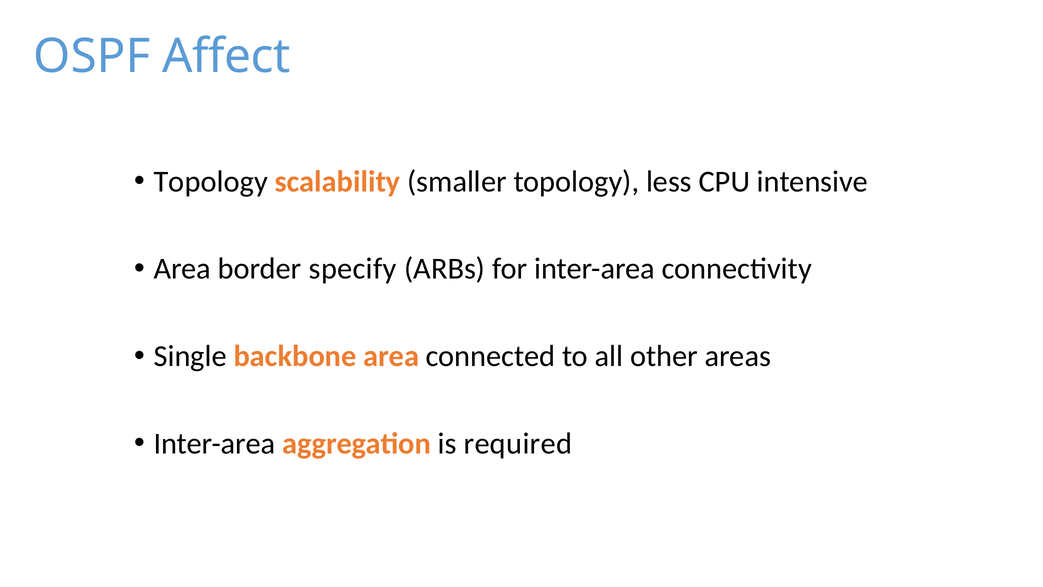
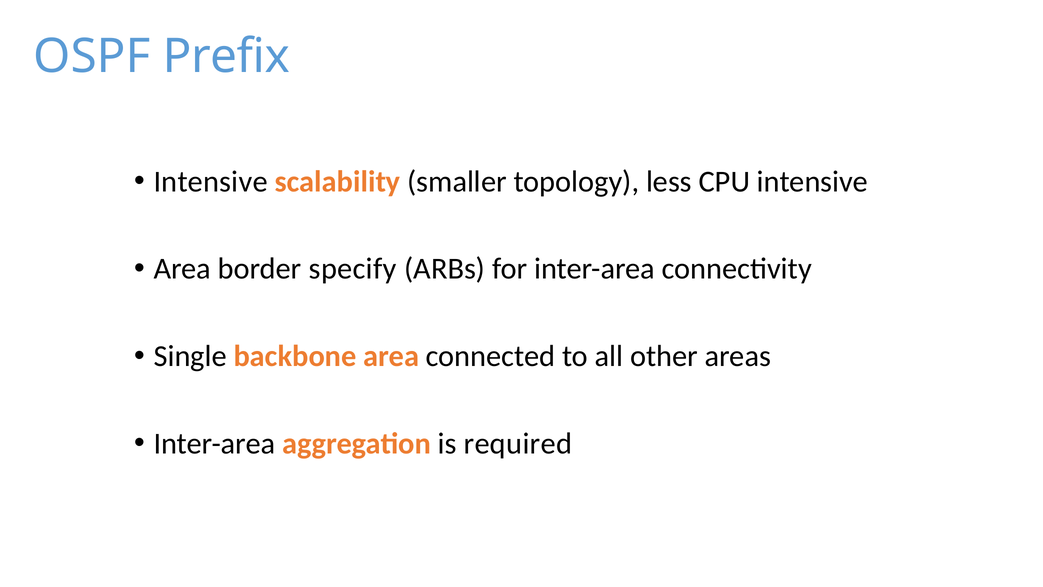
Affect: Affect -> Prefix (226, 56)
Topology: Topology -> Intensive (211, 181)
